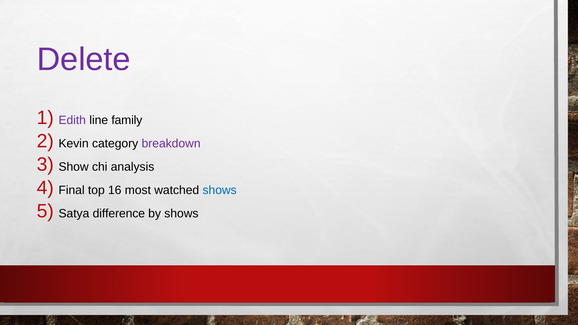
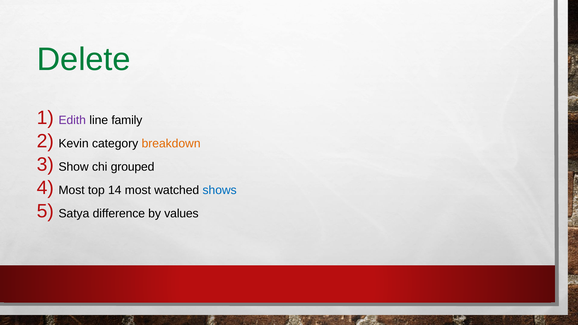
Delete colour: purple -> green (84, 60)
breakdown colour: purple -> orange (171, 144)
analysis: analysis -> grouped (133, 167)
Final: Final -> Most (72, 190)
16: 16 -> 14 (115, 190)
by shows: shows -> values (181, 214)
